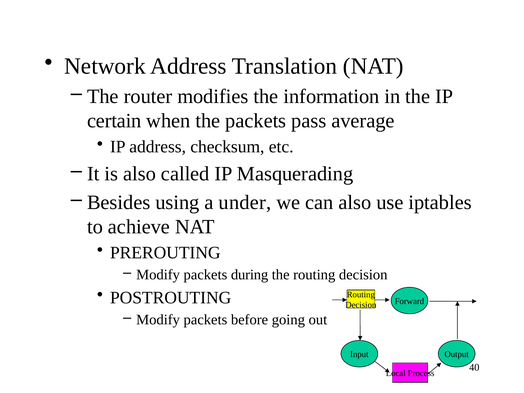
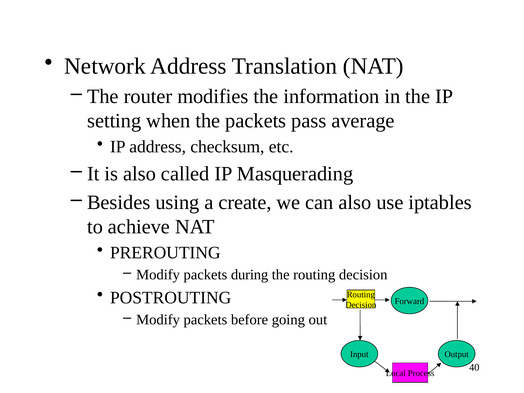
certain: certain -> setting (114, 121)
under: under -> create (245, 202)
